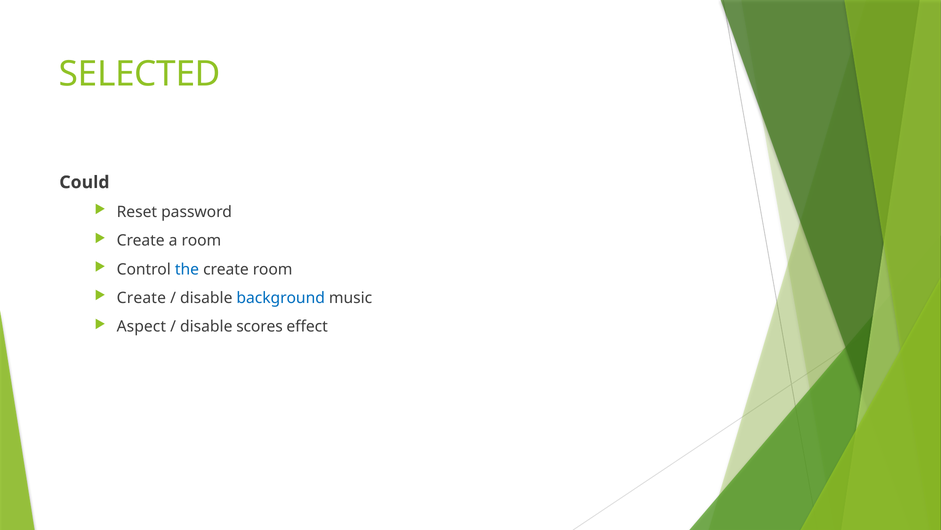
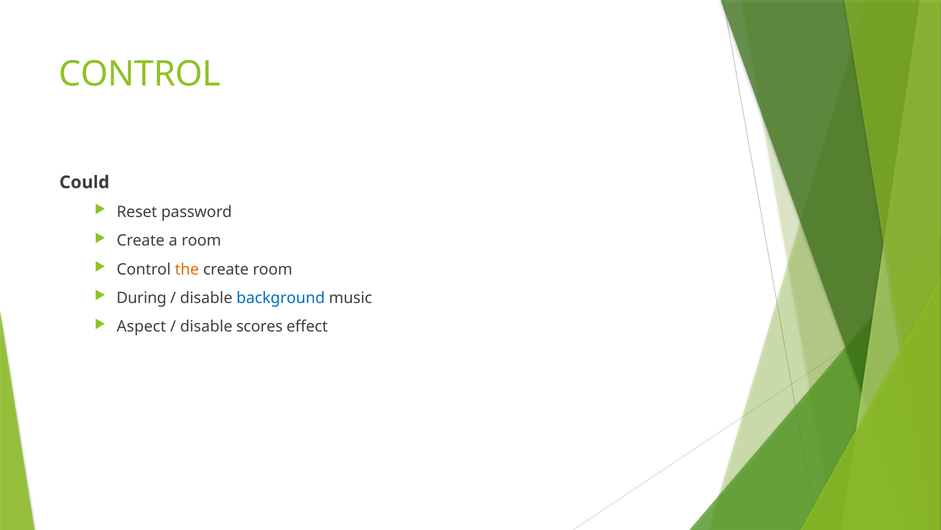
SELECTED: SELECTED -> CONTROL (140, 74)
the colour: blue -> orange (187, 269)
Create: Create -> During (141, 298)
